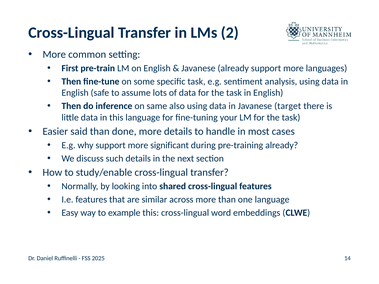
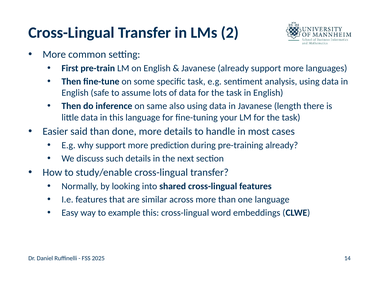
target: target -> length (288, 106)
significant: significant -> prediction (170, 145)
